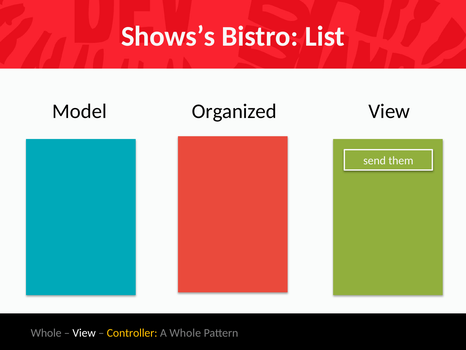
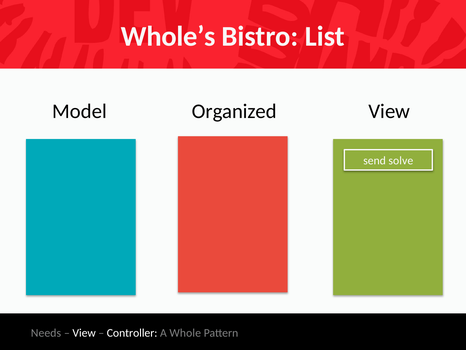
Shows’s: Shows’s -> Whole’s (168, 36)
them: them -> solve (401, 160)
Whole: Whole -> Needs (46, 332)
Controller colour: yellow -> white (132, 332)
